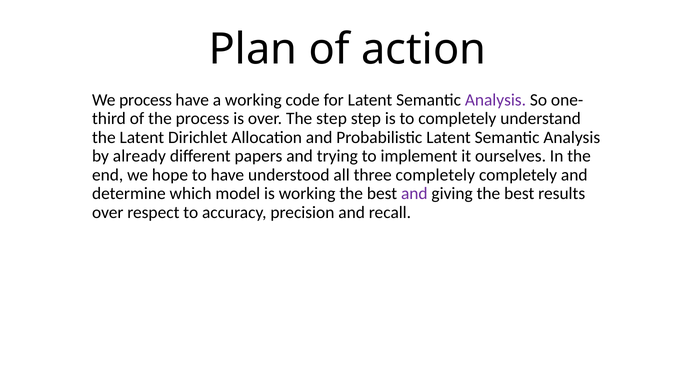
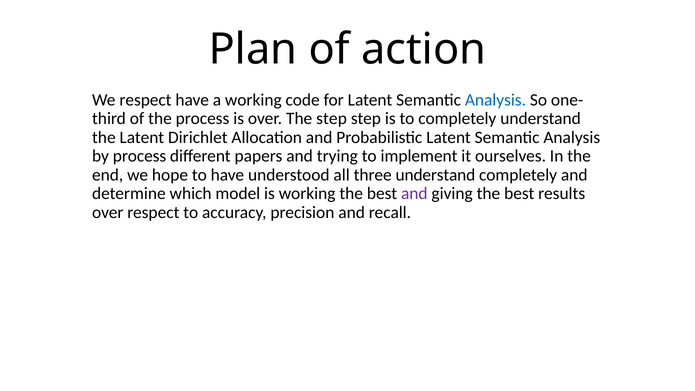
We process: process -> respect (145, 100)
Analysis colour: purple -> blue (495, 100)
by already: already -> process (140, 156)
three completely: completely -> understand (435, 175)
